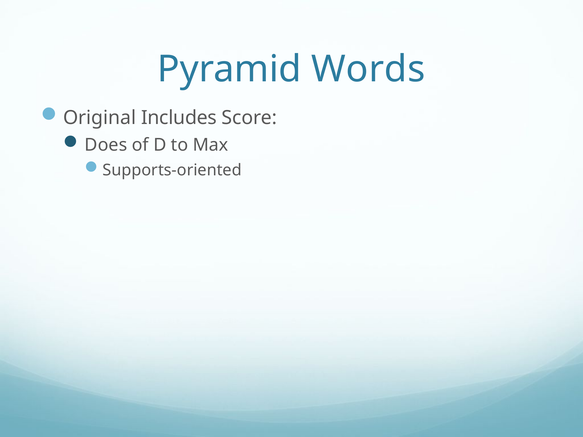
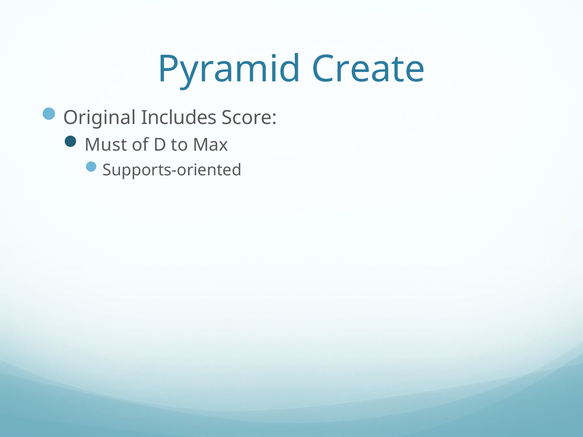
Words: Words -> Create (368, 69)
Does: Does -> Must (106, 145)
